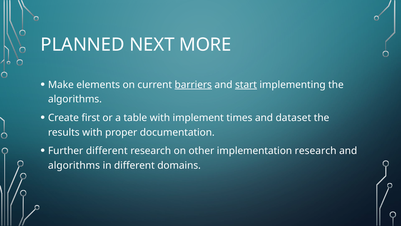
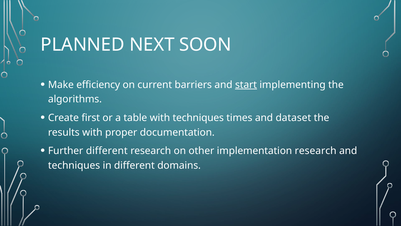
MORE: MORE -> SOON (205, 45)
elements: elements -> efficiency (98, 85)
barriers underline: present -> none (193, 85)
with implement: implement -> techniques (198, 118)
algorithms: algorithms -> techniques (74, 165)
